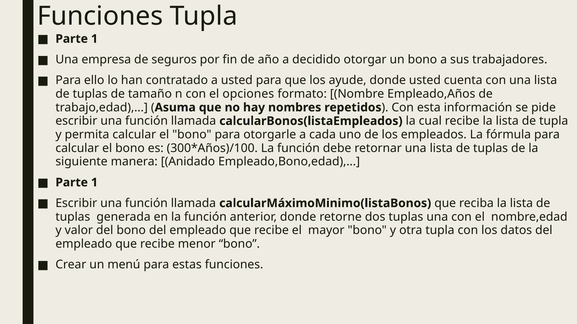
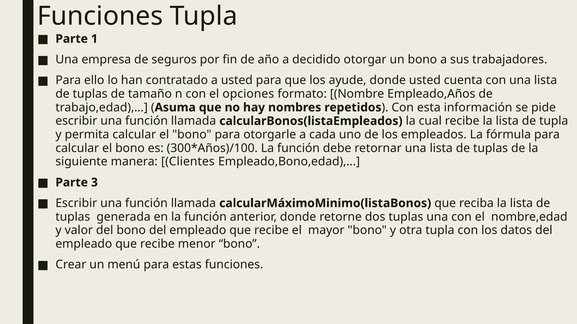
Anidado: Anidado -> Clientes (188, 162)
1: 1 -> 3 (94, 183)
